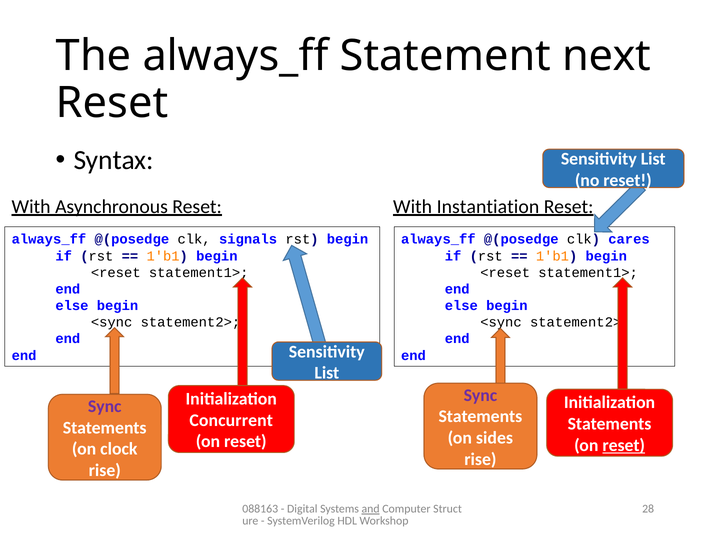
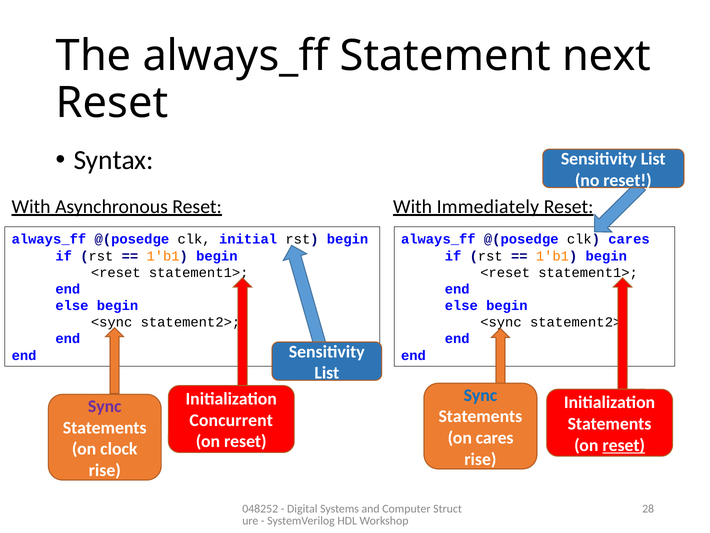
Instantiation: Instantiation -> Immediately (488, 206)
signals: signals -> initial (248, 239)
Sync colour: purple -> blue (480, 395)
on sides: sides -> cares (495, 438)
088163: 088163 -> 048252 (260, 508)
and underline: present -> none (371, 508)
